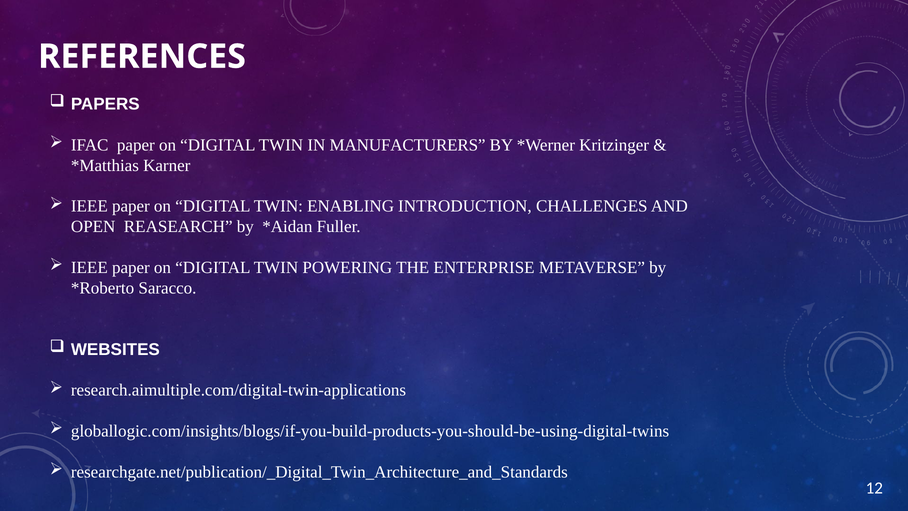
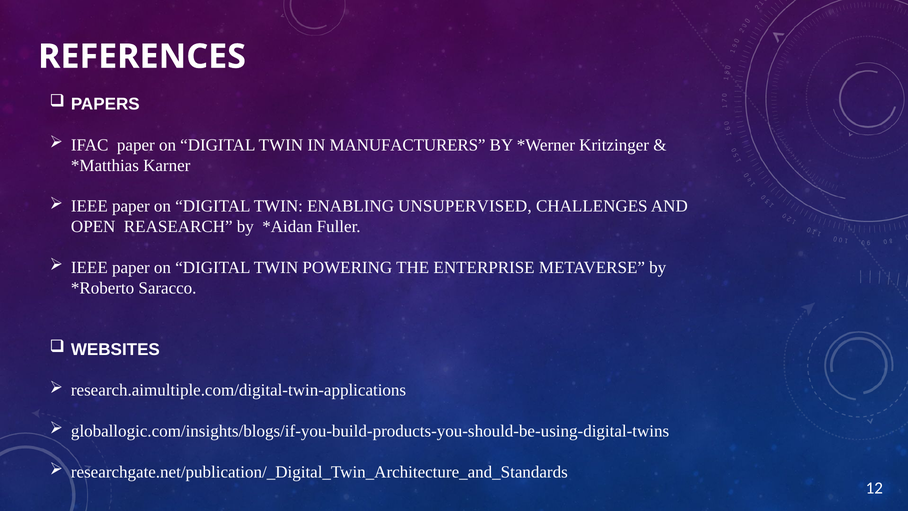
INTRODUCTION: INTRODUCTION -> UNSUPERVISED (465, 206)
